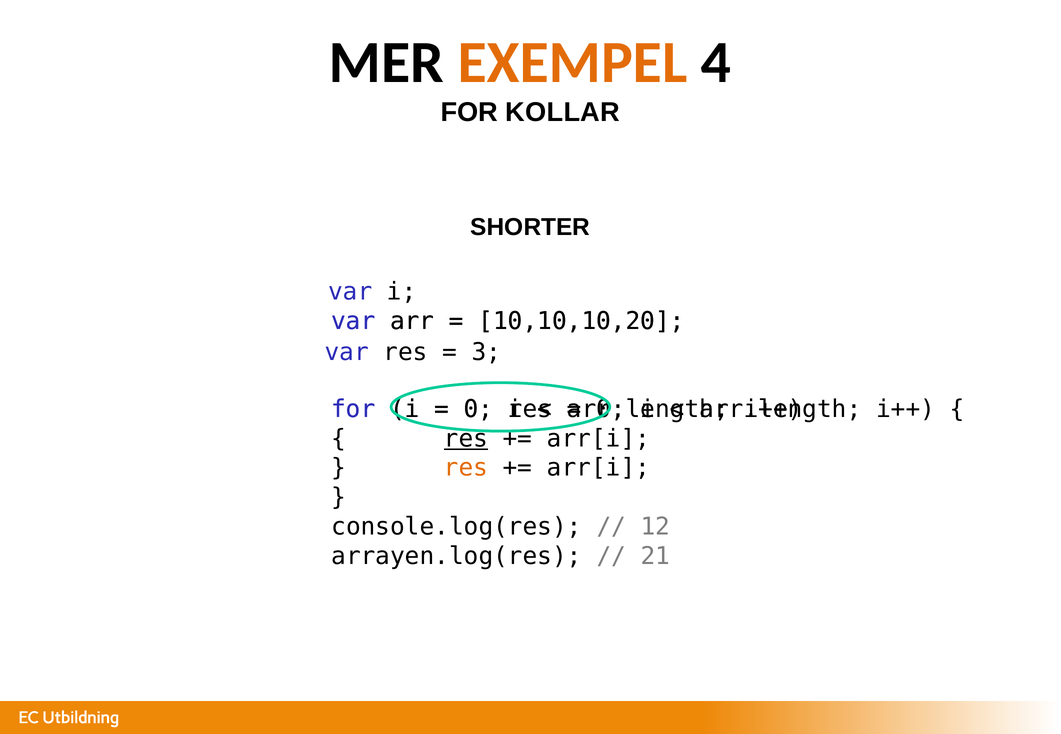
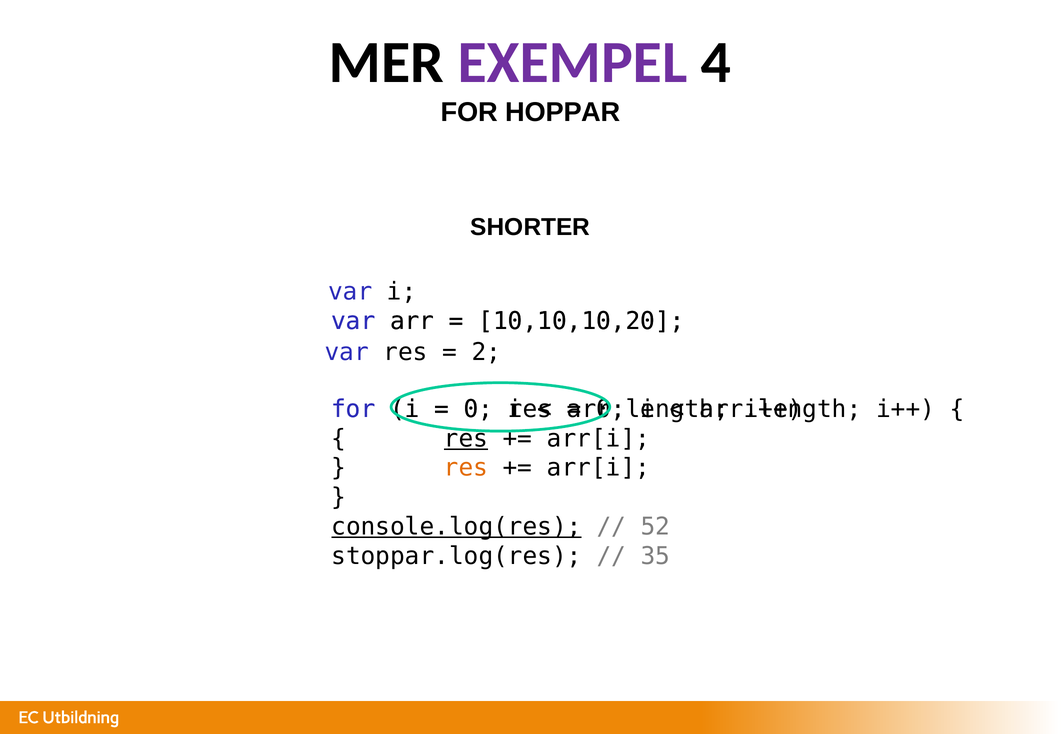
EXEMPEL colour: orange -> purple (573, 62)
KOLLAR: KOLLAR -> HOPPAR (563, 112)
3: 3 -> 2 (486, 352)
console.log(res underline: none -> present (456, 527)
12: 12 -> 52 (655, 527)
arrayen.log(res: arrayen.log(res -> stoppar.log(res (456, 556)
21: 21 -> 35 (655, 556)
